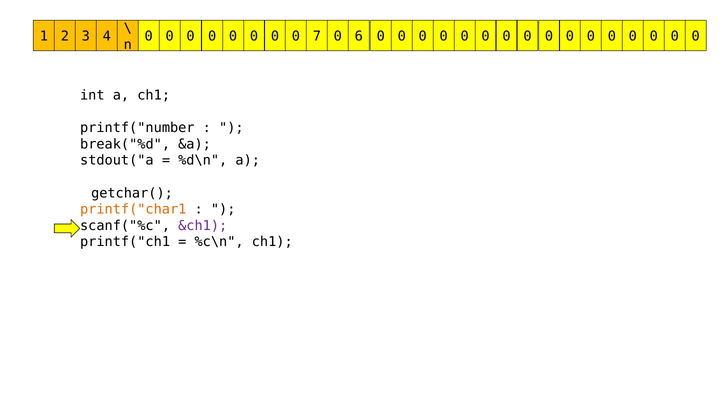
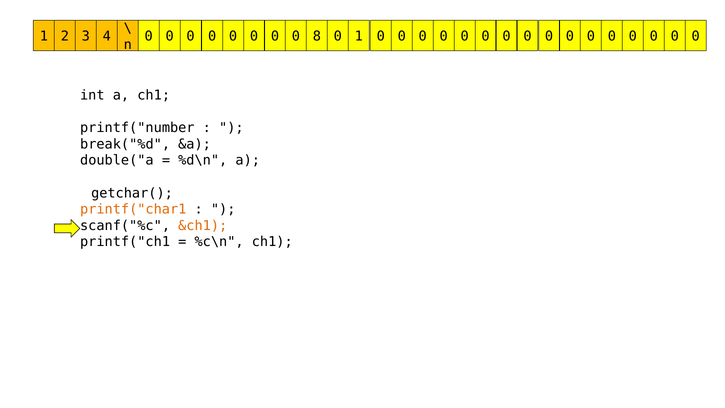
7: 7 -> 8 (317, 36)
0 6: 6 -> 1 (359, 36)
stdout("a: stdout("a -> double("a (117, 160)
&ch1 colour: purple -> orange (203, 226)
